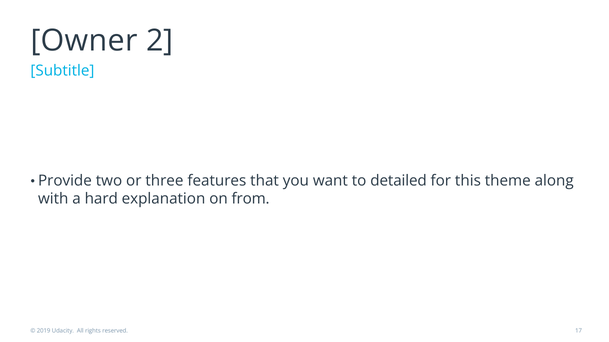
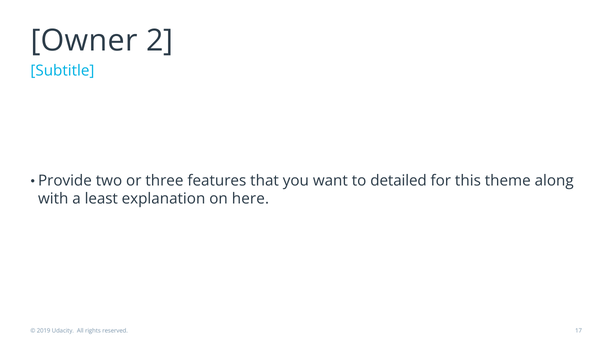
hard: hard -> least (101, 199)
from: from -> here (250, 199)
